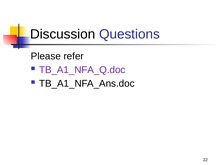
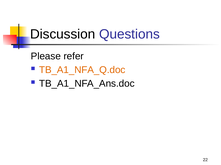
TB_A1_NFA_Q.doc colour: purple -> orange (82, 70)
